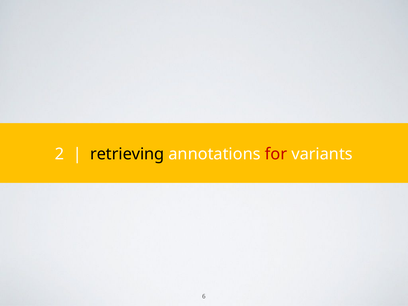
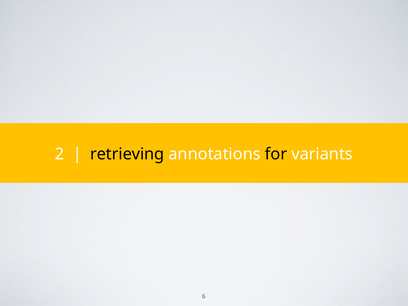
for colour: red -> black (276, 154)
